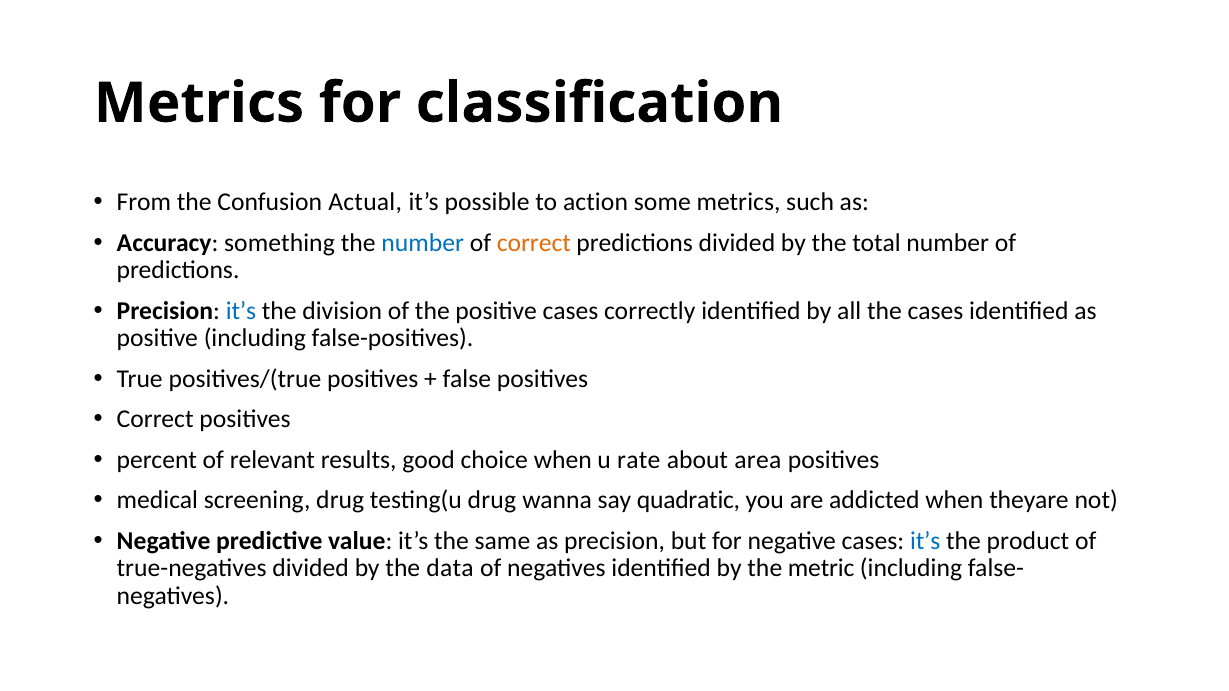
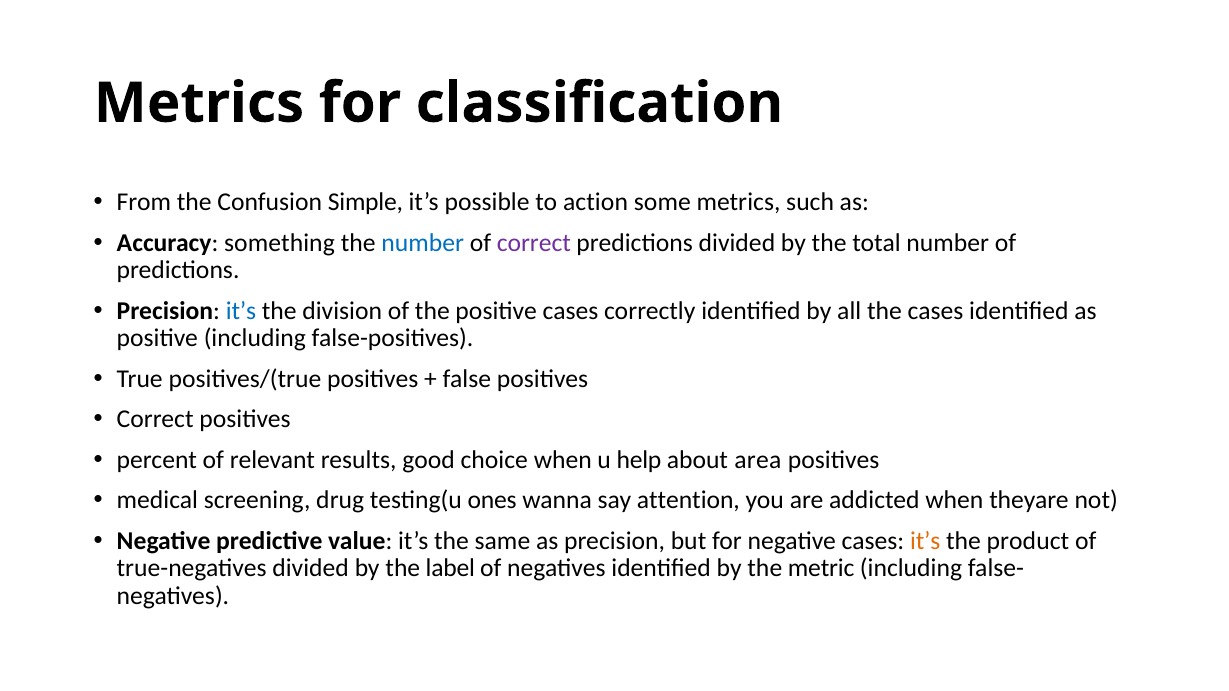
Actual: Actual -> Simple (365, 202)
correct colour: orange -> purple (534, 243)
rate: rate -> help (639, 460)
testing(u drug: drug -> ones (492, 500)
quadratic: quadratic -> attention (688, 500)
it’s colour: blue -> orange (925, 541)
data: data -> label (450, 569)
